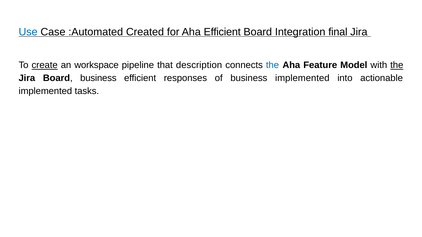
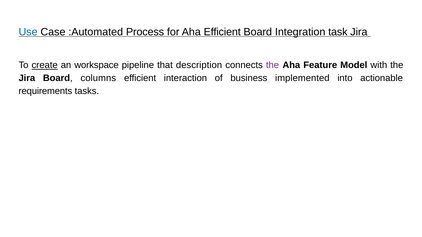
Created: Created -> Process (145, 32)
final: final -> task (338, 32)
the colour: blue -> purple (272, 65)
the underline: present -> none (397, 65)
Board business: business -> columns (98, 78)
responses: responses -> interaction (185, 78)
implemented: implemented -> requirements (45, 91)
